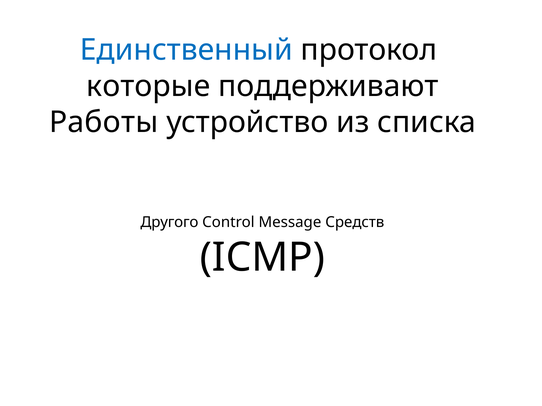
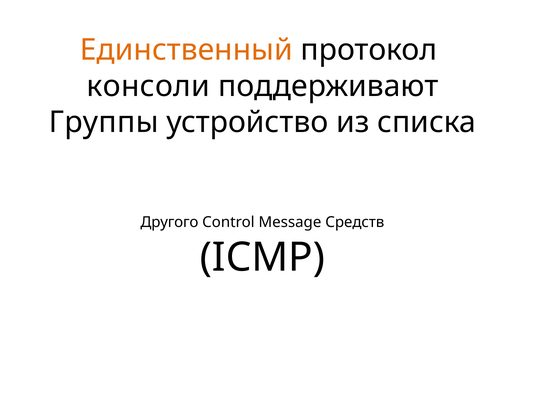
Единственный colour: blue -> orange (186, 50)
которые: которые -> консоли (148, 86)
Работы: Работы -> Группы (104, 122)
